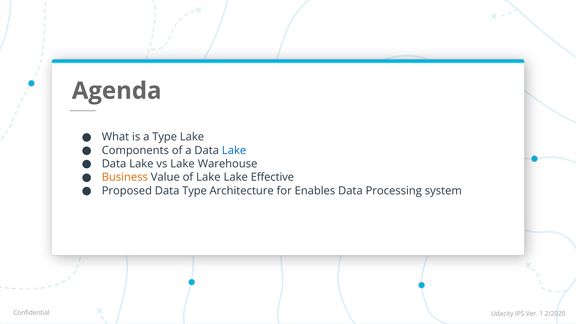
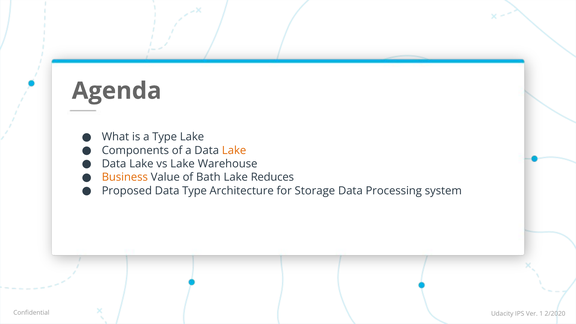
Lake colour: blue -> orange (234, 150)
of Lake: Lake -> Bath (208, 177)
Effective: Effective -> Reduces (272, 177)
Enables: Enables -> Storage (315, 191)
